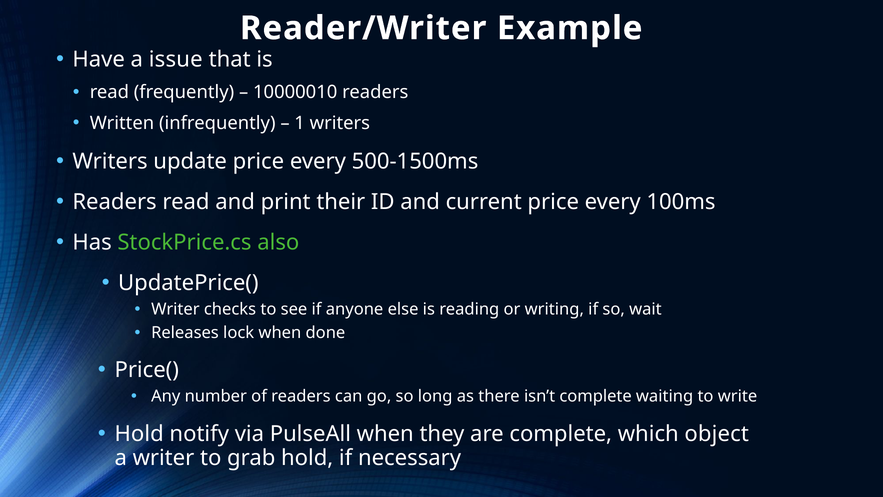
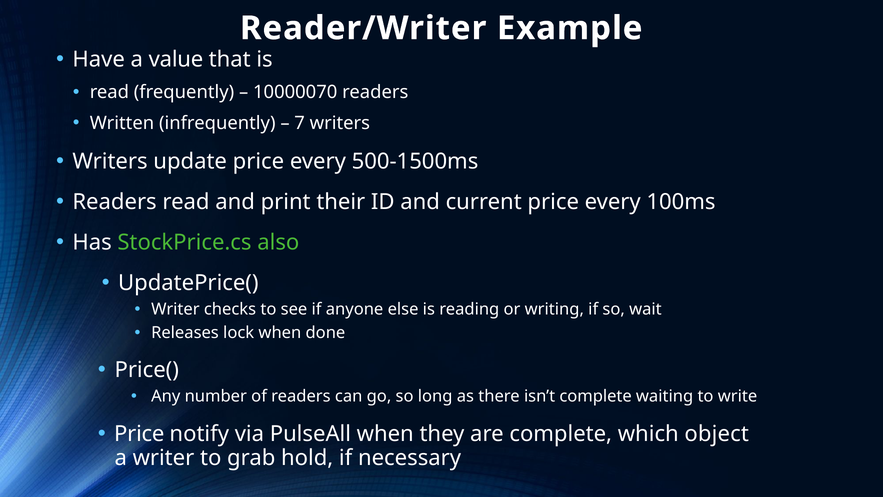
issue: issue -> value (176, 59)
10000010: 10000010 -> 10000070 (295, 92)
1: 1 -> 7 (300, 123)
Hold: Hold -> Price (139, 434)
